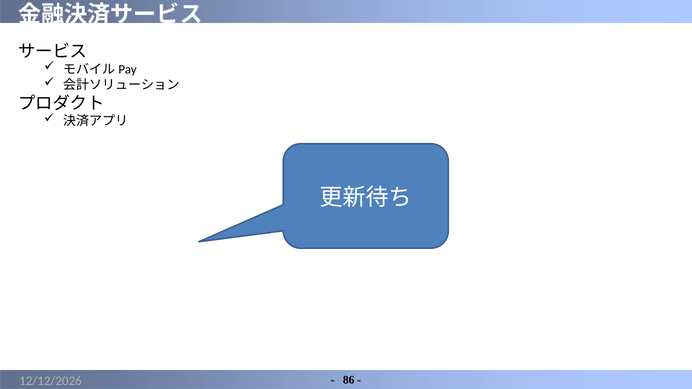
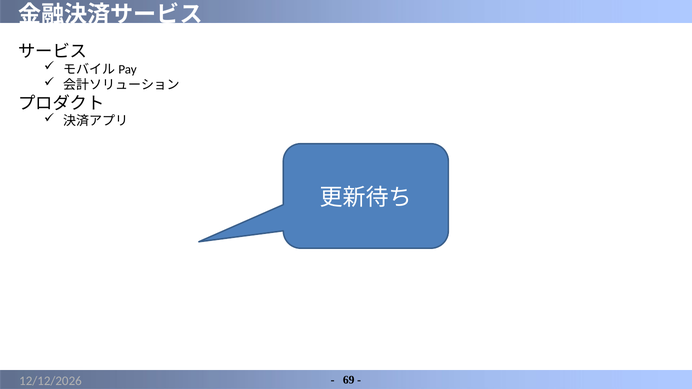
86: 86 -> 69 (349, 380)
